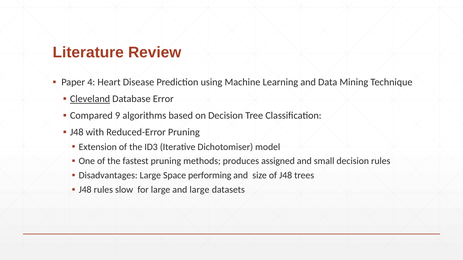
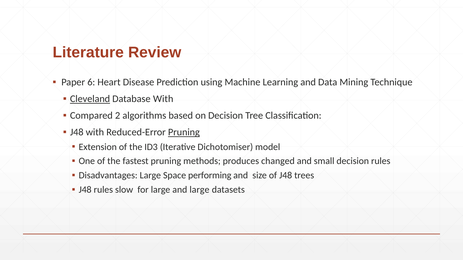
4: 4 -> 6 (91, 82)
Database Error: Error -> With (163, 99)
9: 9 -> 2 (118, 116)
Pruning underline: none -> present (184, 133)
assigned: assigned -> changed (278, 161)
